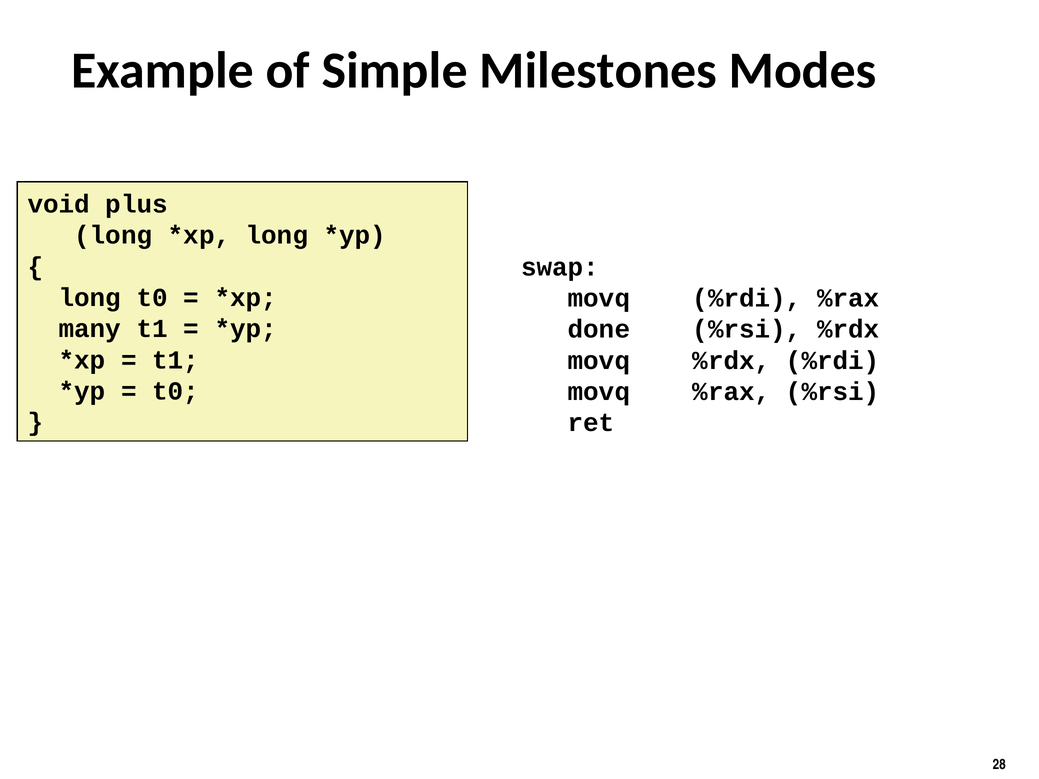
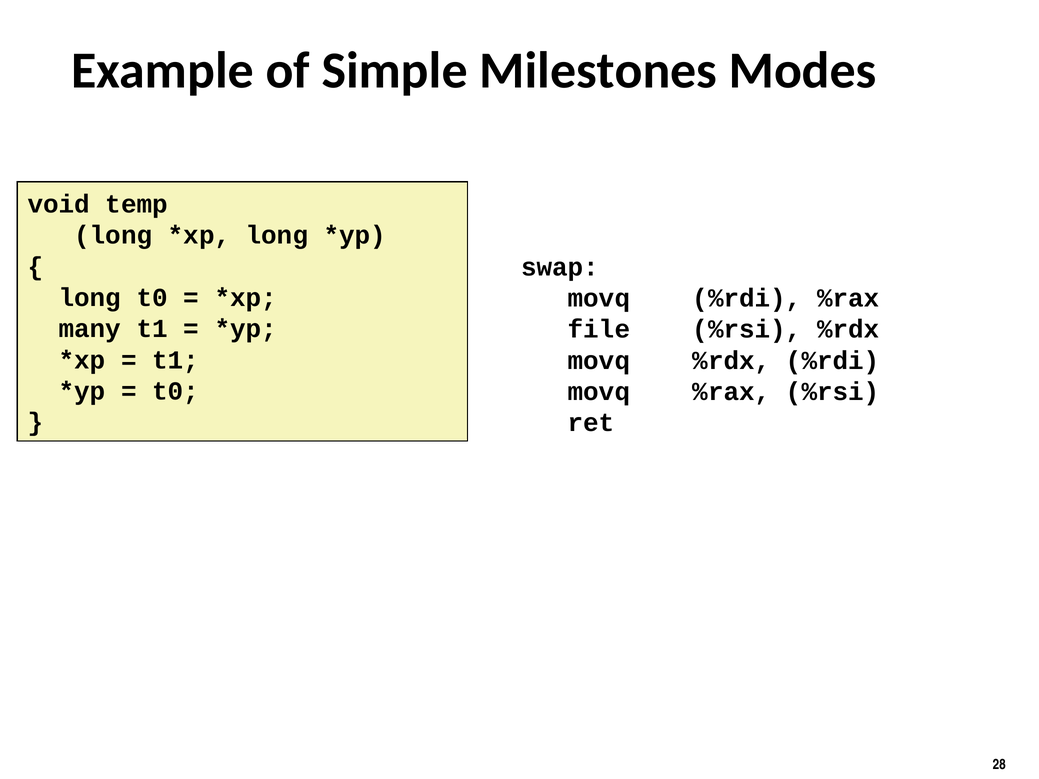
plus: plus -> temp (137, 204)
done: done -> file (599, 330)
